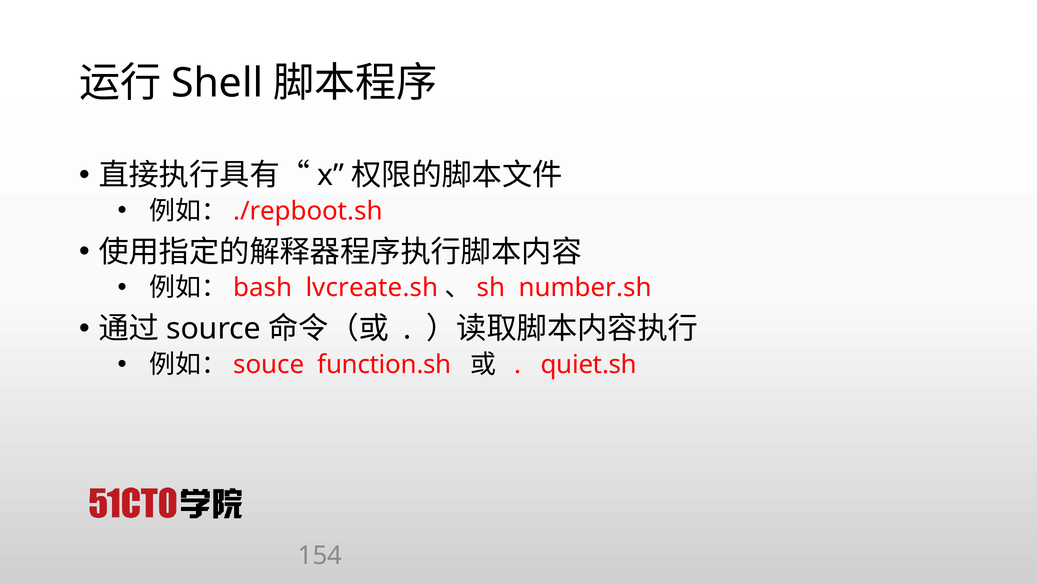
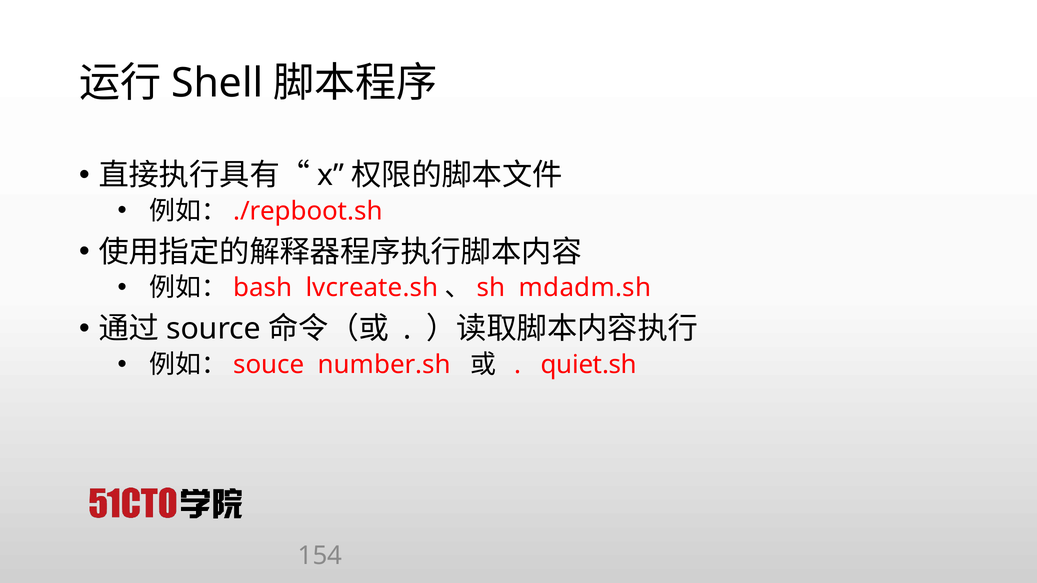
number.sh: number.sh -> mdadm.sh (585, 288)
function.sh: function.sh -> number.sh (384, 365)
